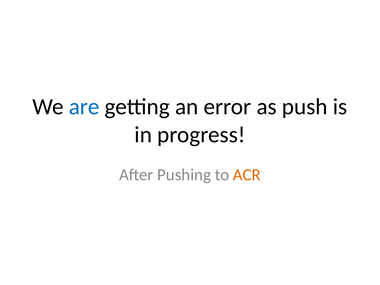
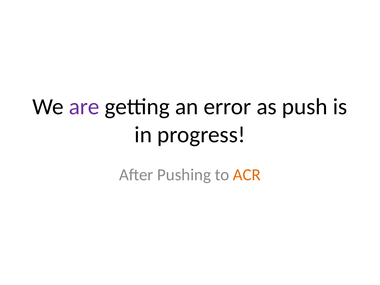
are colour: blue -> purple (84, 107)
